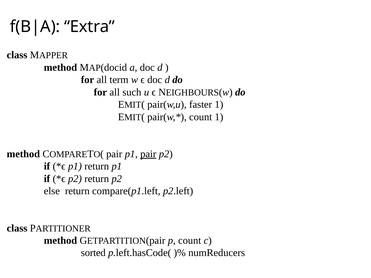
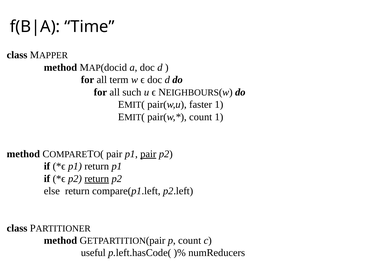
Extra: Extra -> Time (89, 27)
return underline: none -> present (97, 179)
sorted: sorted -> useful (93, 253)
